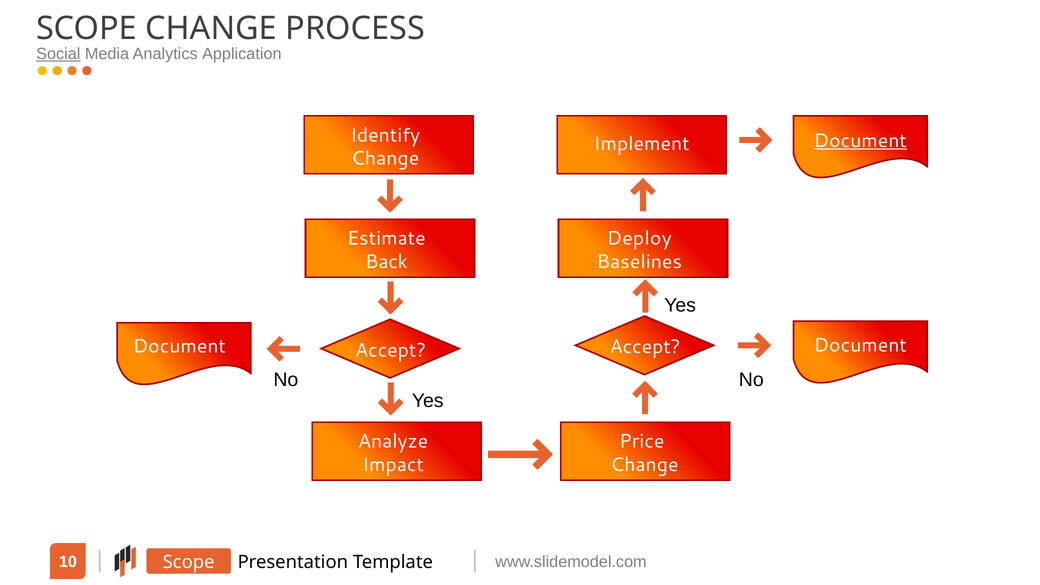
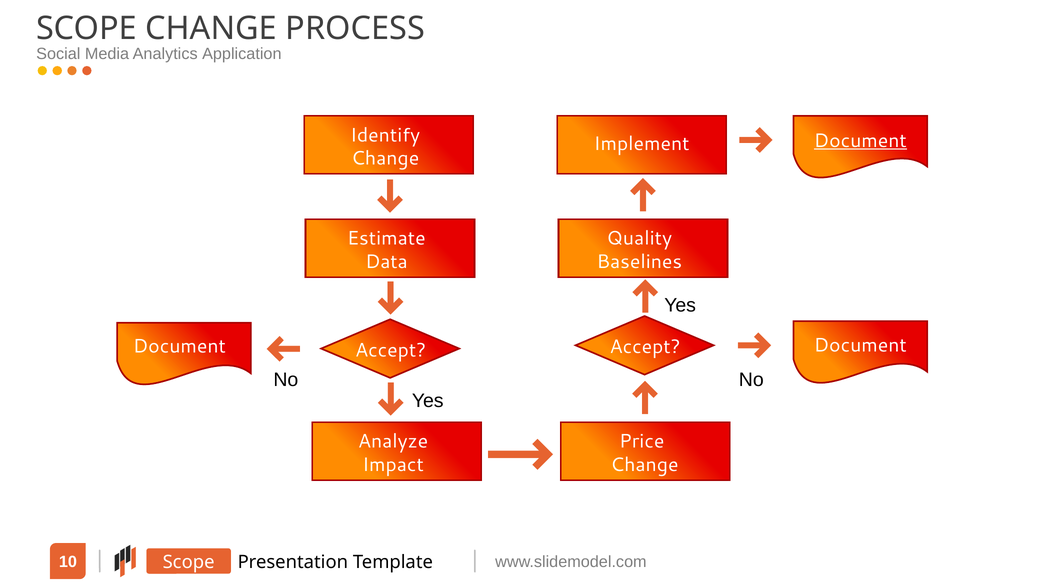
Social underline: present -> none (58, 54)
Deploy: Deploy -> Quality (639, 238)
Back: Back -> Data (386, 262)
